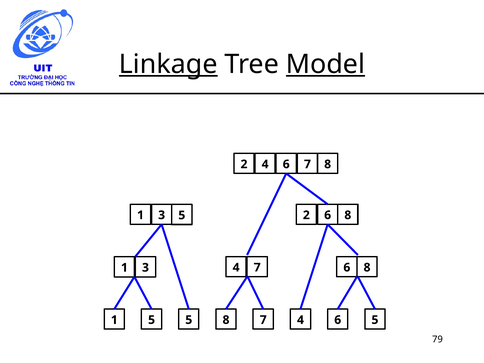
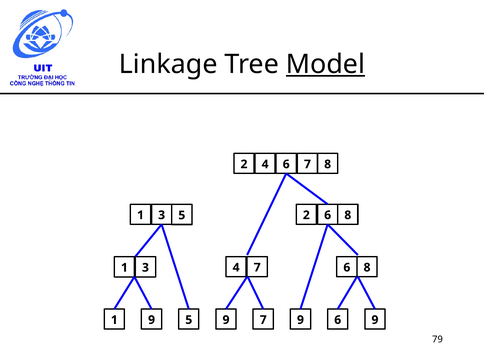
Linkage underline: present -> none (168, 64)
1 5: 5 -> 9 (152, 320)
5 8: 8 -> 9 (226, 320)
7 4: 4 -> 9 (300, 320)
6 5: 5 -> 9 (375, 320)
